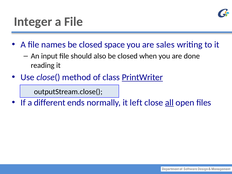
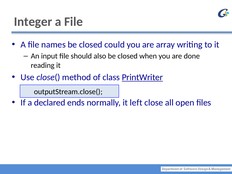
space: space -> could (115, 45)
sales: sales -> array (166, 45)
different: different -> declared (50, 103)
all underline: present -> none (169, 103)
